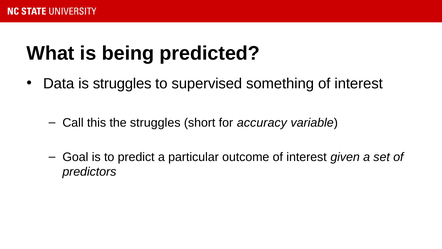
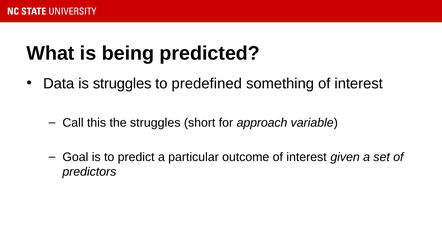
supervised: supervised -> predefined (207, 83)
accuracy: accuracy -> approach (262, 123)
